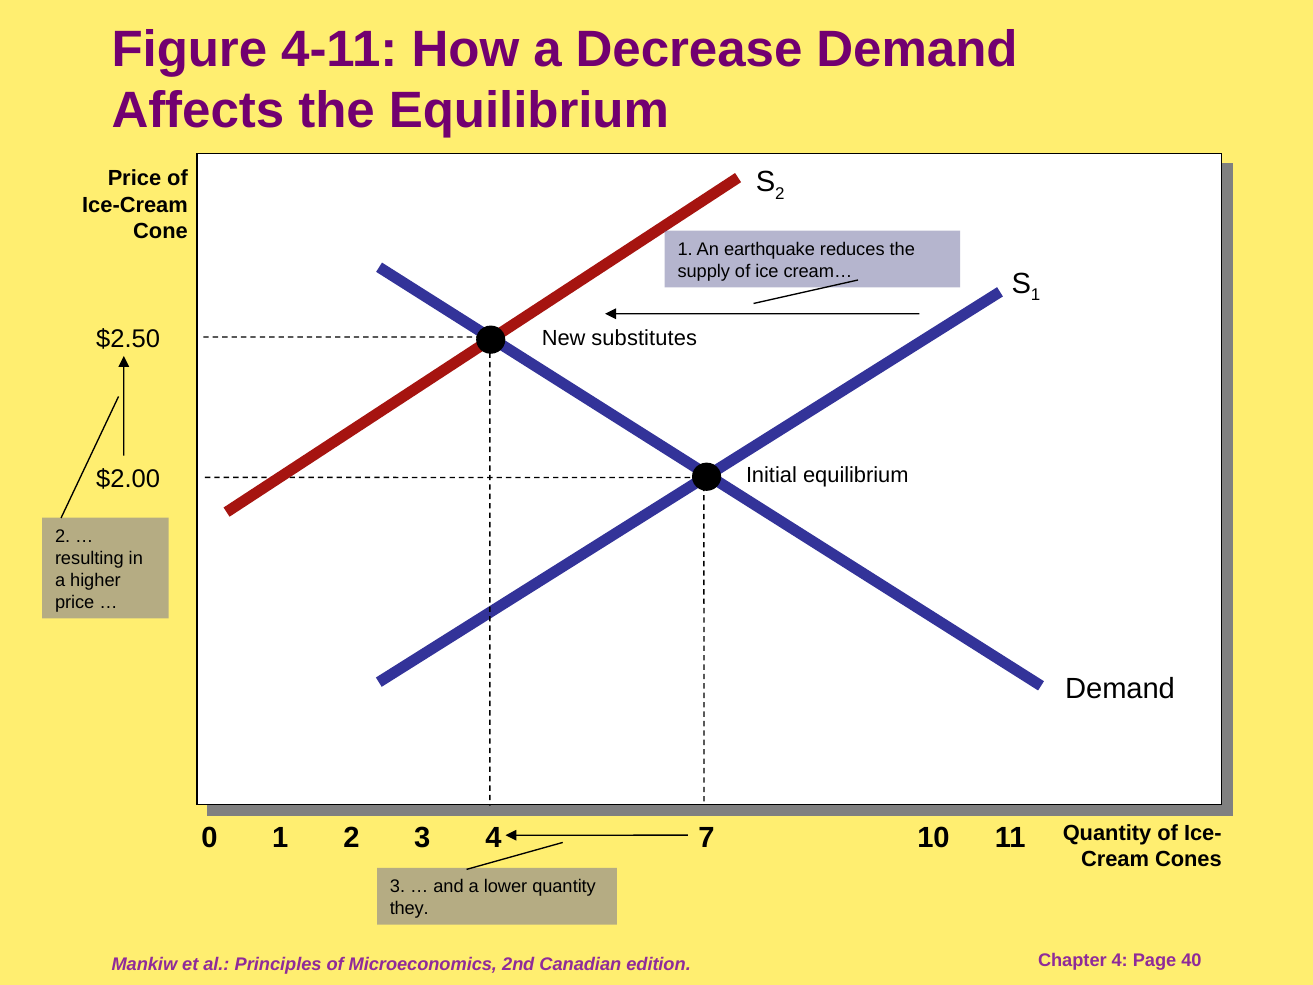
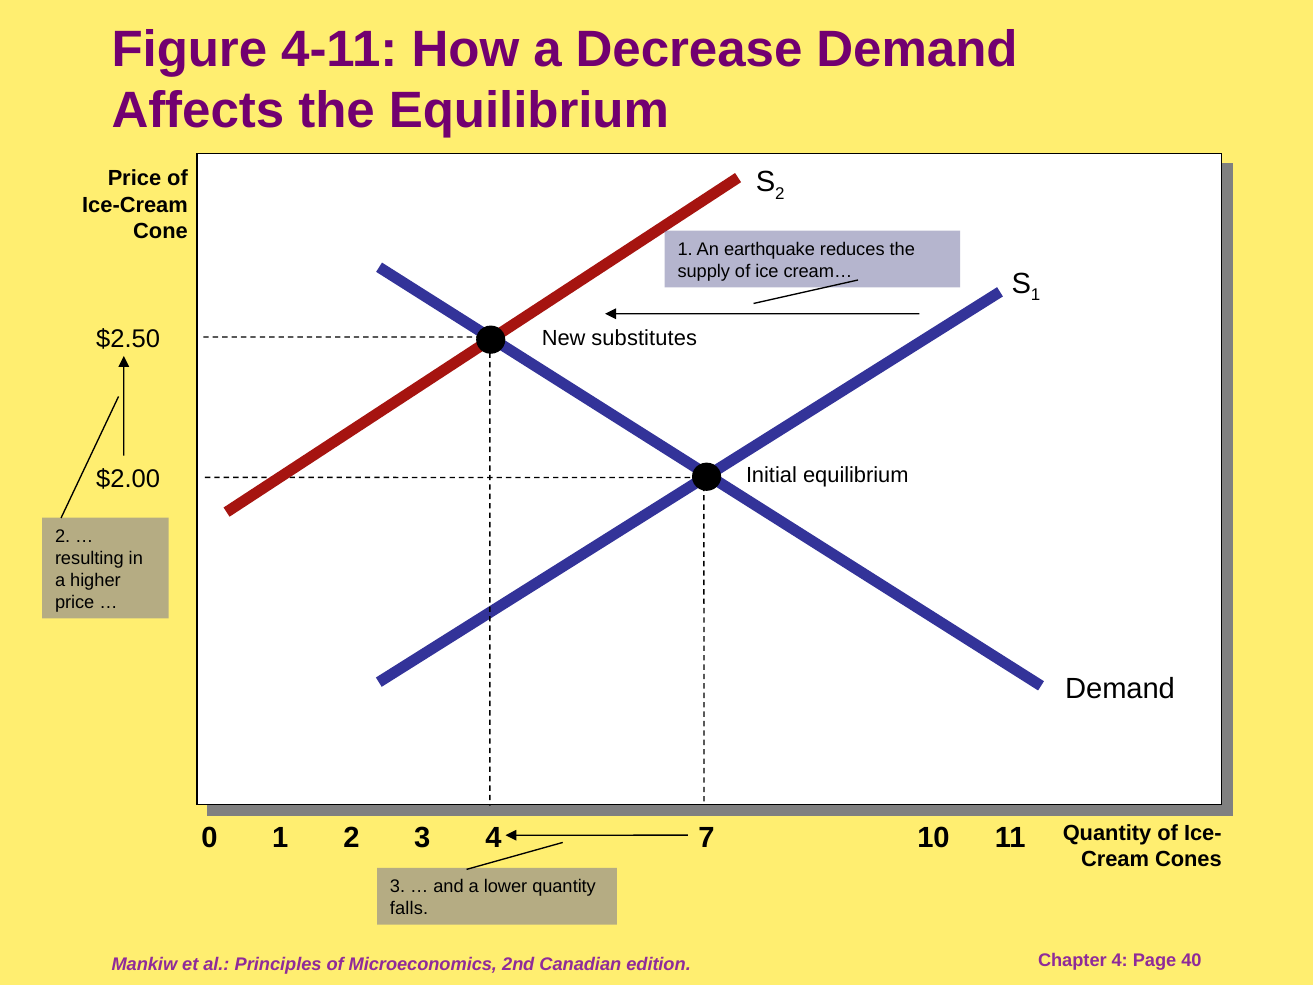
they: they -> falls (409, 908)
